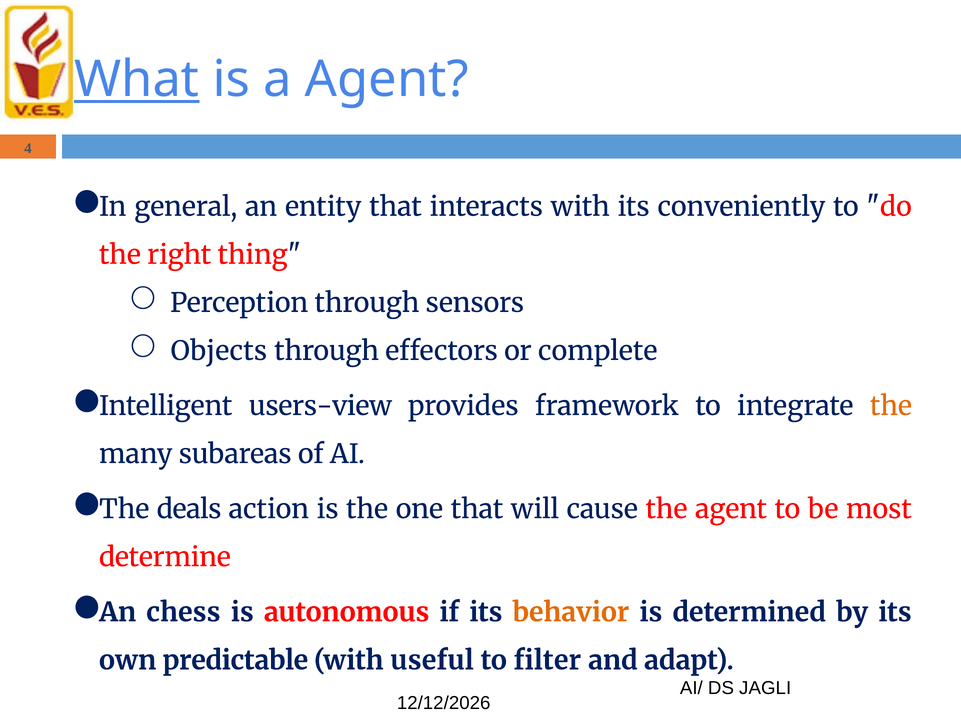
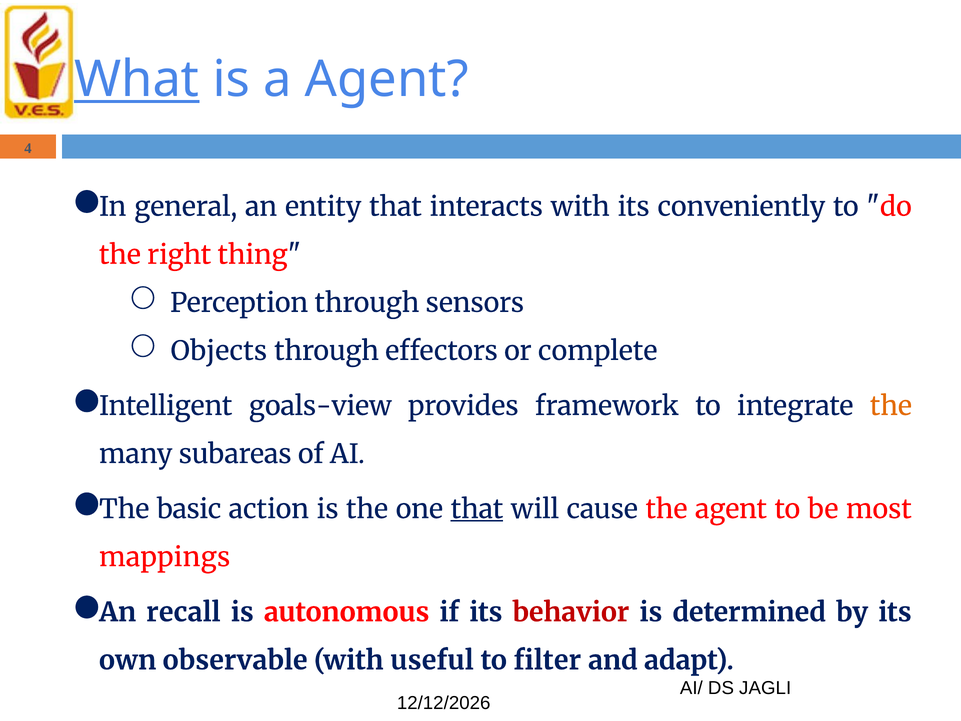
users-view: users-view -> goals-view (320, 406)
deals: deals -> basic (189, 509)
that underline: none -> present (477, 509)
determine: determine -> mappings (165, 557)
chess: chess -> recall (183, 612)
behavior colour: orange -> red (571, 612)
predictable: predictable -> observable (235, 660)
